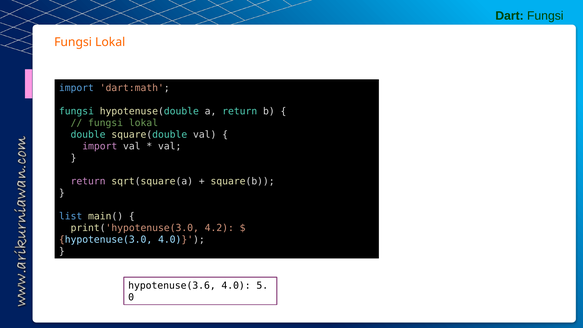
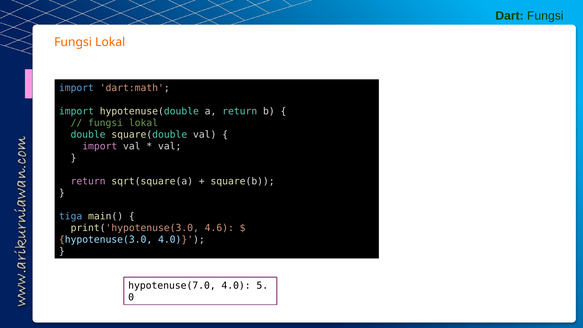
fungsi: fungsi -> import (76, 111)
list: list -> tiga (71, 216)
4.2: 4.2 -> 4.6 (219, 228)
hypotenuse(3.6: hypotenuse(3.6 -> hypotenuse(7.0 (172, 286)
